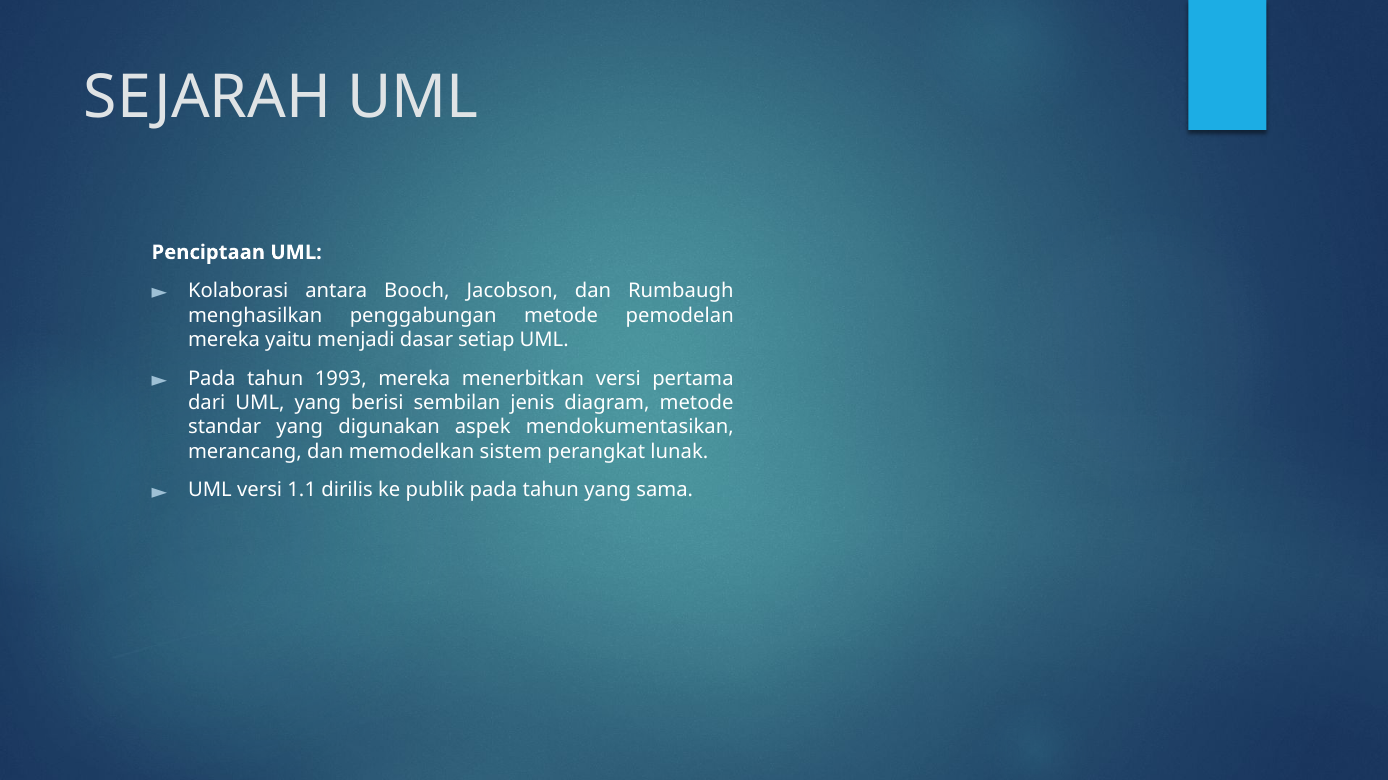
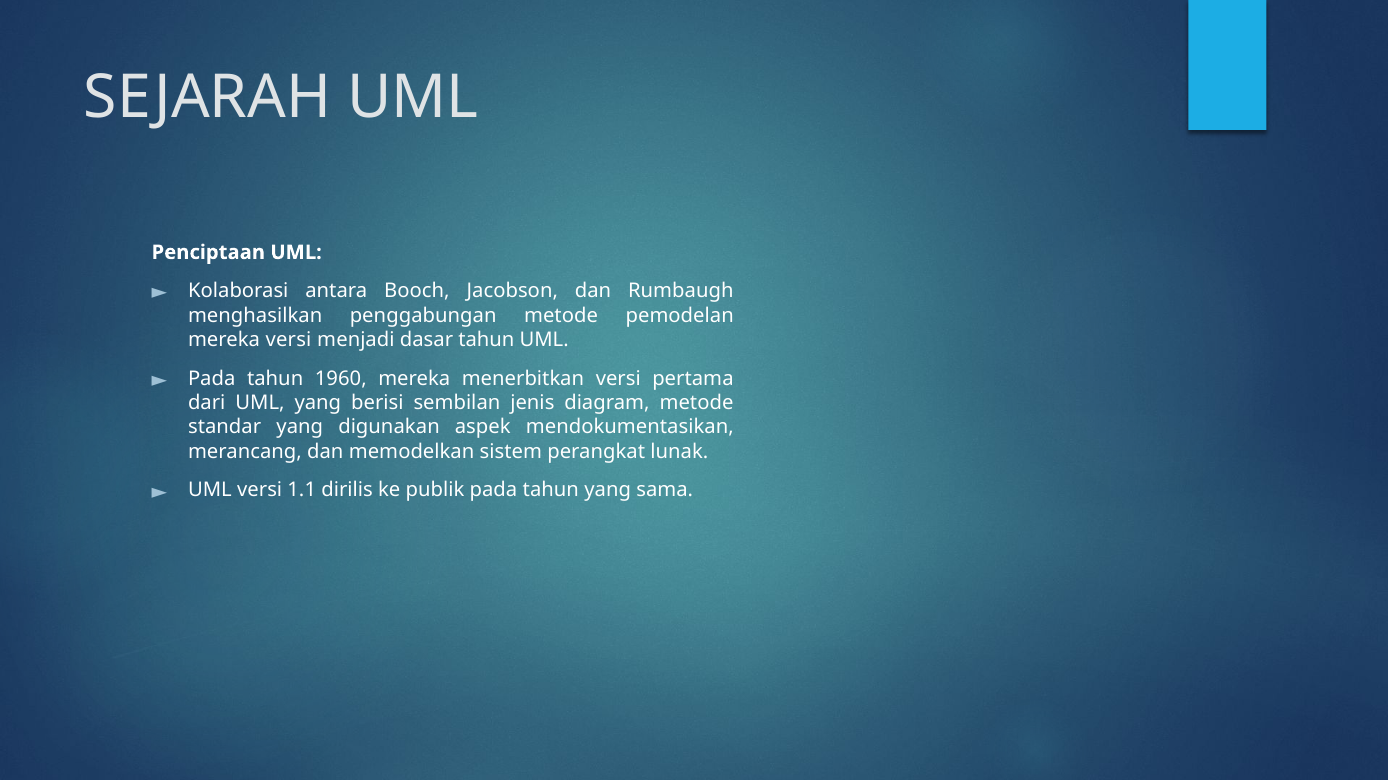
mereka yaitu: yaitu -> versi (289, 340)
dasar setiap: setiap -> tahun (486, 340)
1993: 1993 -> 1960 (341, 379)
